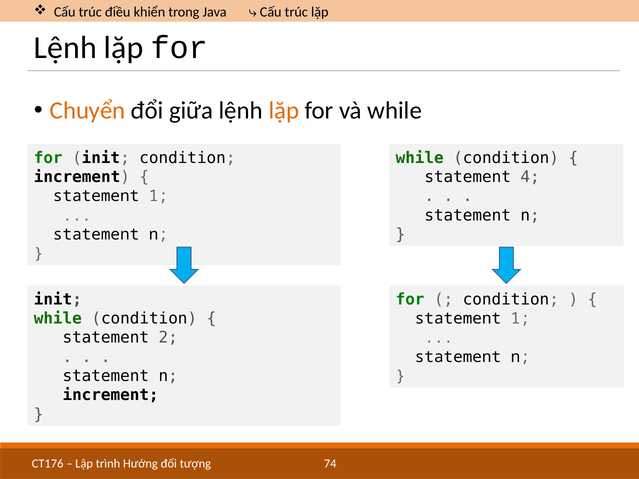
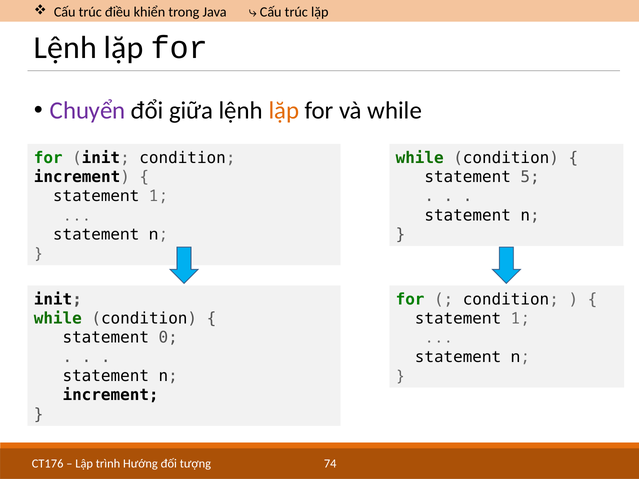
Chuyển colour: orange -> purple (88, 111)
4: 4 -> 5 (530, 177)
2: 2 -> 0 (168, 338)
